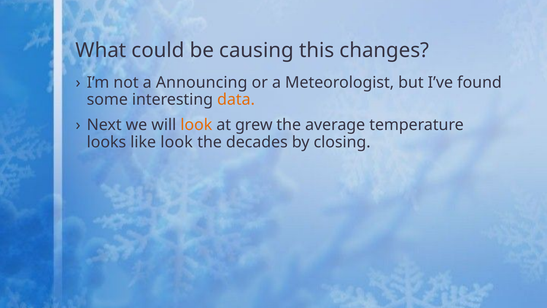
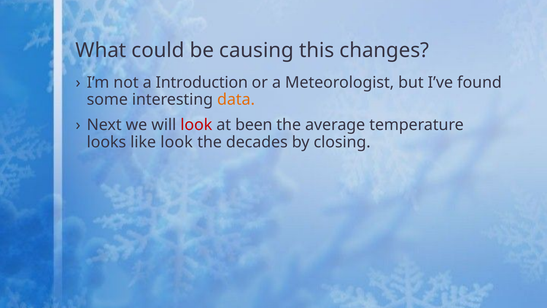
Announcing: Announcing -> Introduction (202, 82)
look colour: orange -> red (196, 125)
grew: grew -> been (254, 125)
